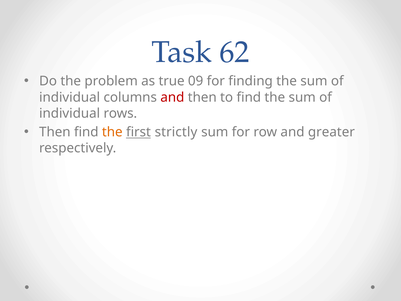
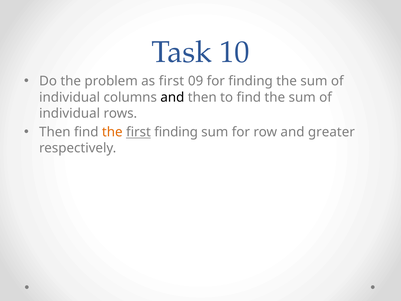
62: 62 -> 10 (234, 52)
as true: true -> first (171, 81)
and colour: red -> black (172, 97)
first strictly: strictly -> finding (176, 132)
